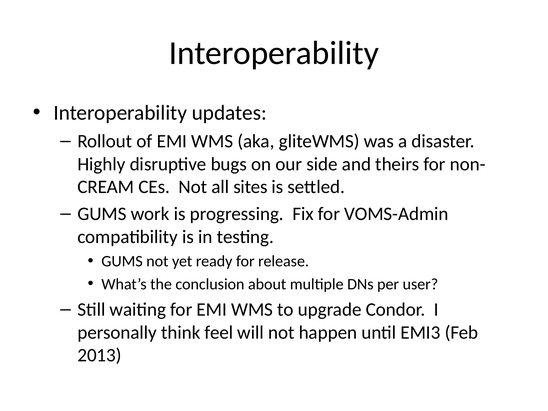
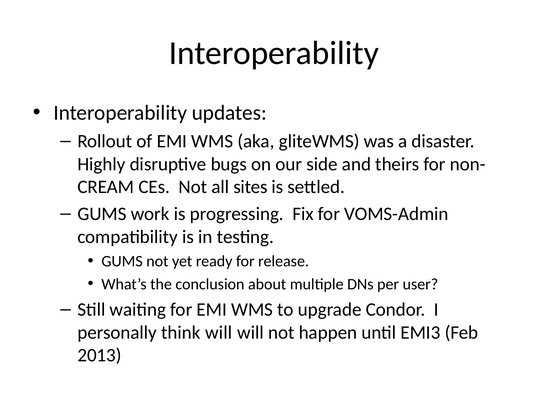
think feel: feel -> will (219, 332)
